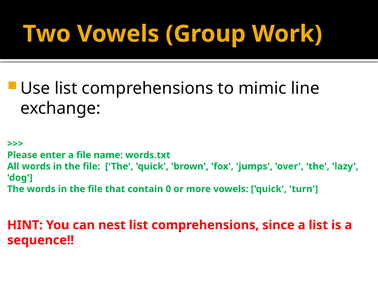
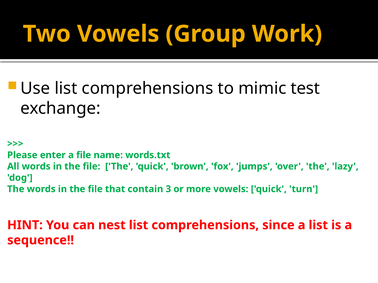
line: line -> test (305, 88)
0: 0 -> 3 (168, 189)
